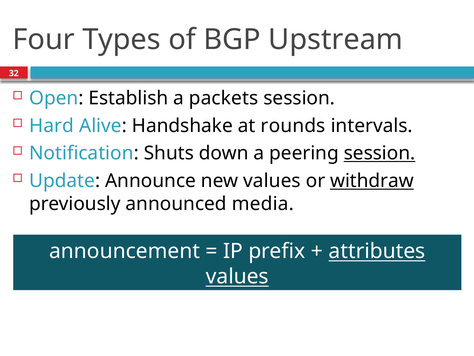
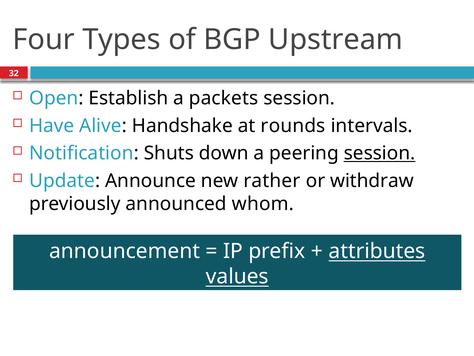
Hard: Hard -> Have (52, 126)
new values: values -> rather (272, 181)
withdraw underline: present -> none (372, 181)
media: media -> whom (263, 204)
